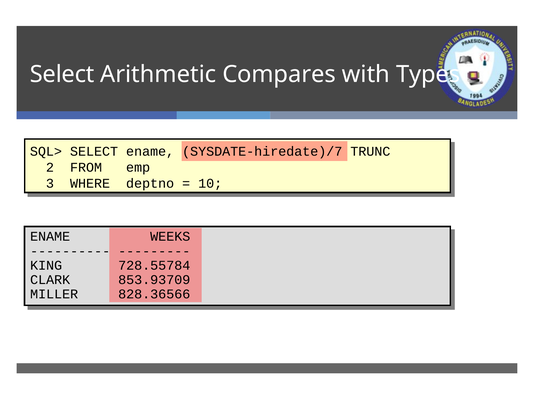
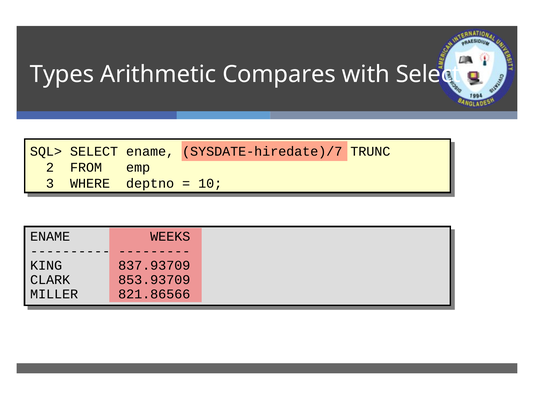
Select: Select -> Types (62, 74)
with Types: Types -> Select (428, 74)
728.55784: 728.55784 -> 837.93709 (154, 266)
828.36566: 828.36566 -> 821.86566 (154, 295)
